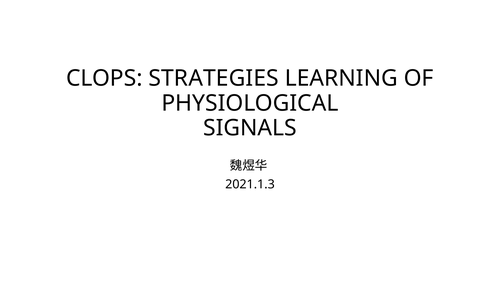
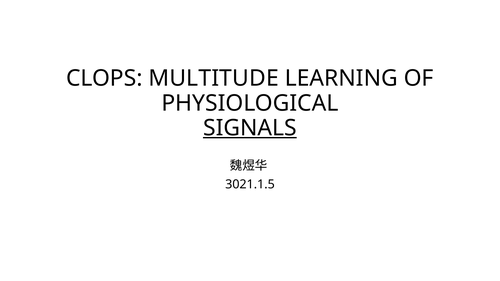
STRATEGIES: STRATEGIES -> MULTITUDE (214, 78)
SIGNALS underline: none -> present (250, 128)
2021.1.3: 2021.1.3 -> 3021.1.5 (250, 185)
